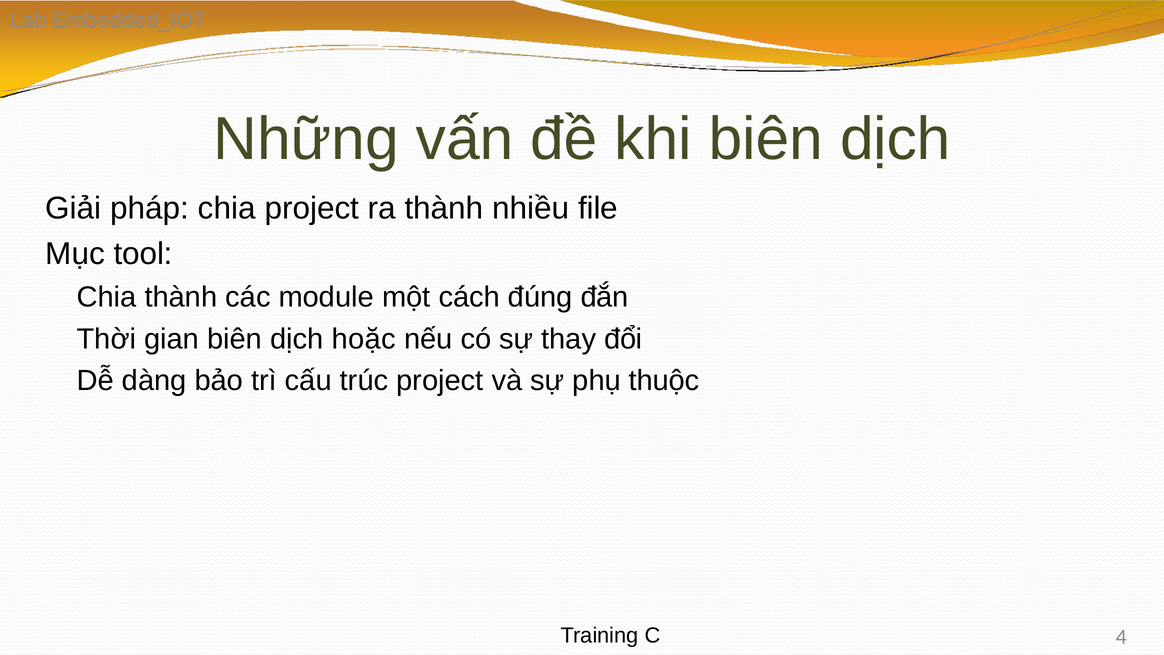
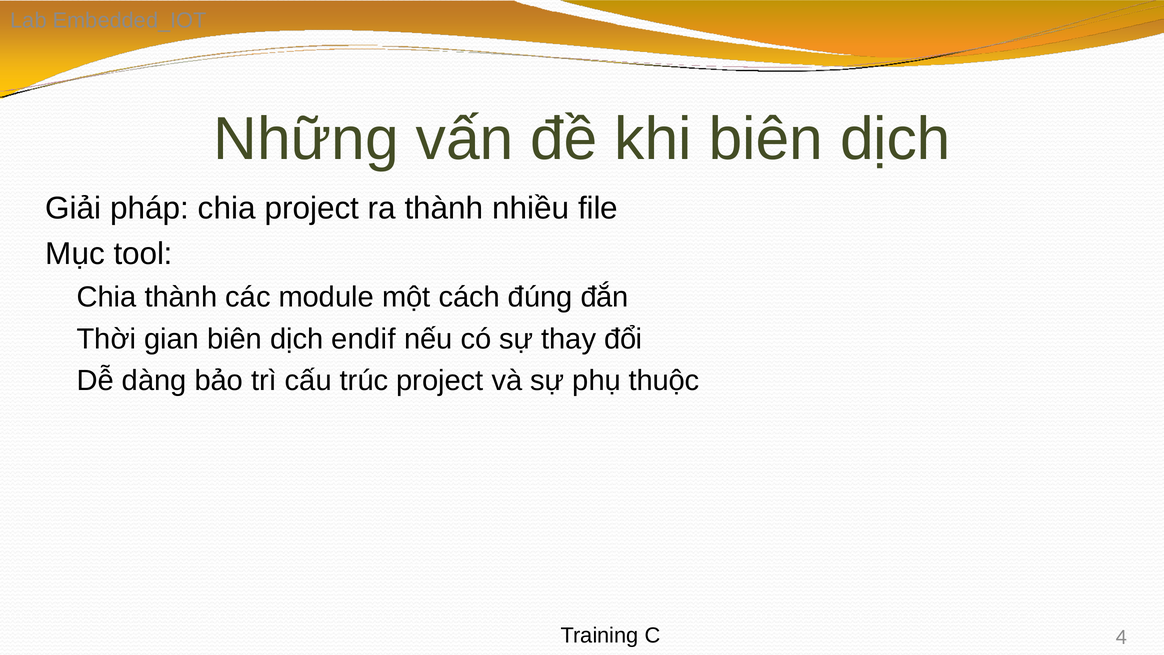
hoặc: hoặc -> endif (364, 339)
